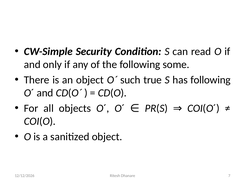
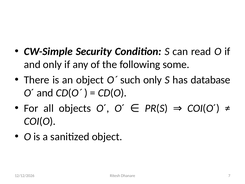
such true: true -> only (153, 80)
has following: following -> database (211, 80)
